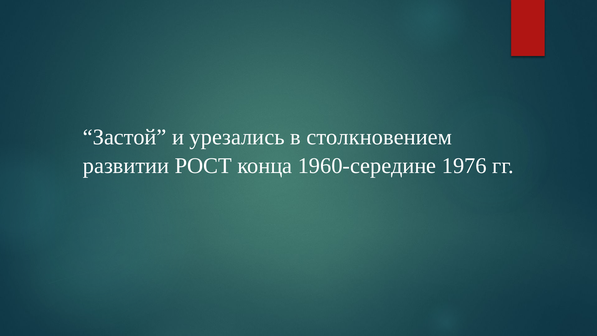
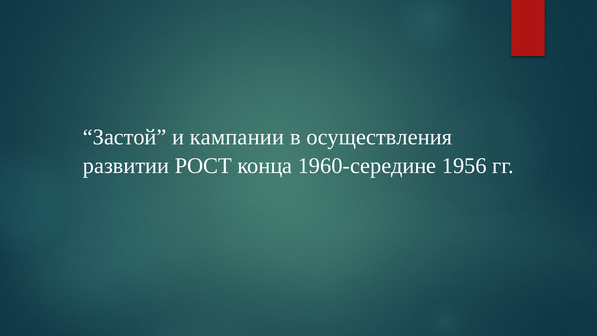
урезались: урезались -> кампании (237, 137)
столкновением: столкновением -> осуществления (379, 137)
1976: 1976 -> 1956 (464, 166)
